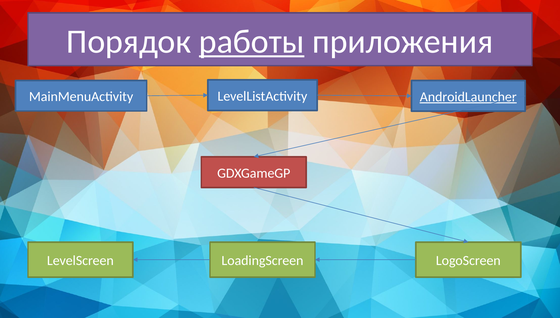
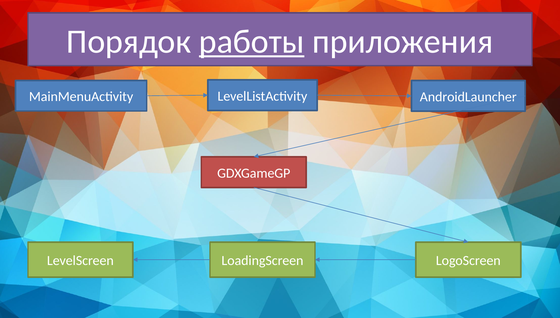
AndroidLauncher underline: present -> none (468, 97)
